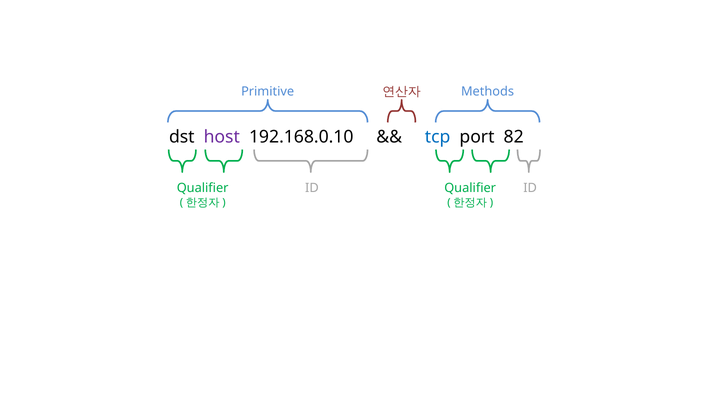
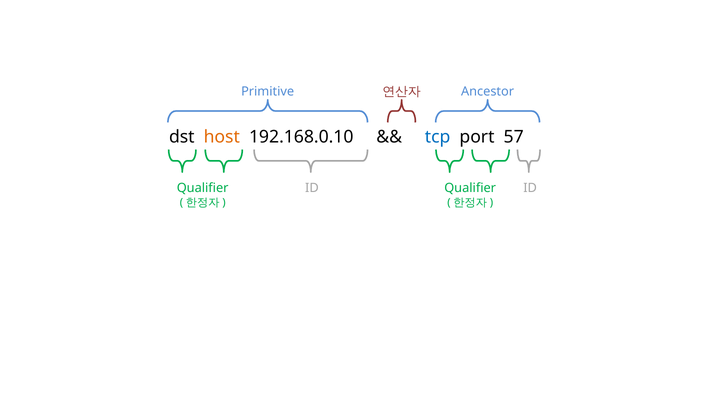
Methods: Methods -> Ancestor (488, 91)
host colour: purple -> orange (222, 137)
82: 82 -> 57 (514, 137)
